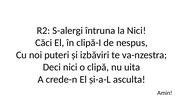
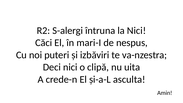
clipă-I: clipă-I -> mari-I (89, 43)
